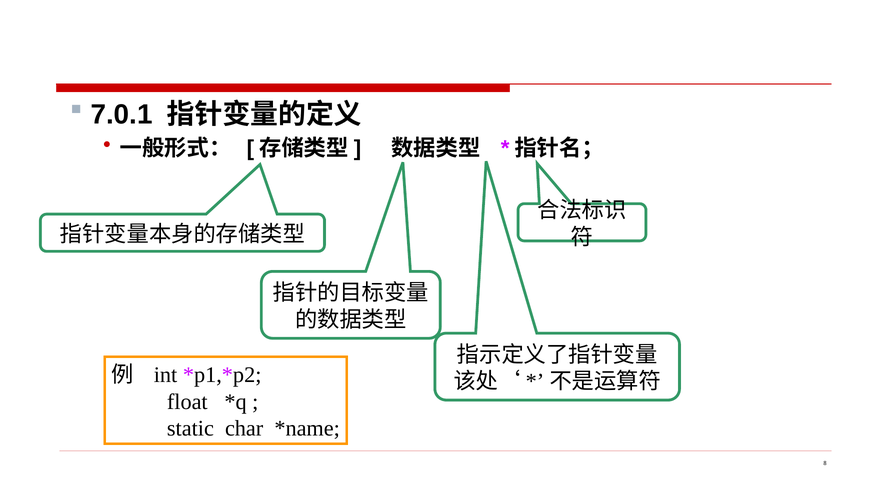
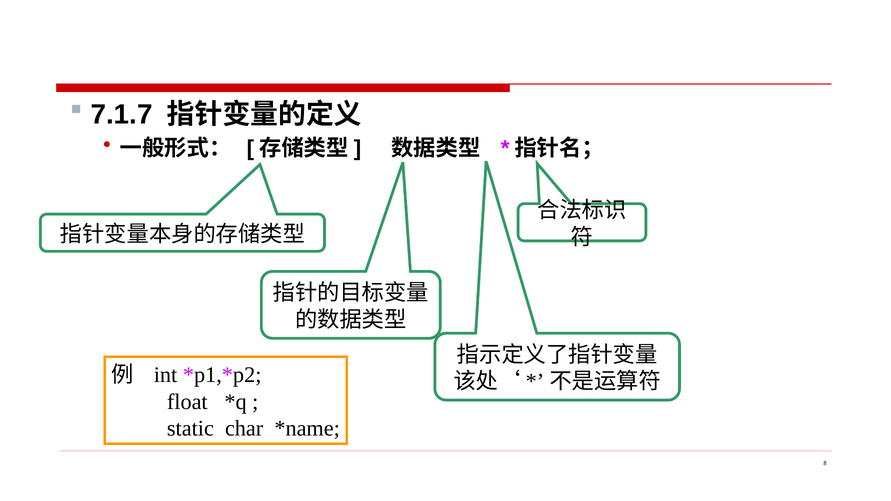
7.0.1: 7.0.1 -> 7.1.7 (122, 114)
